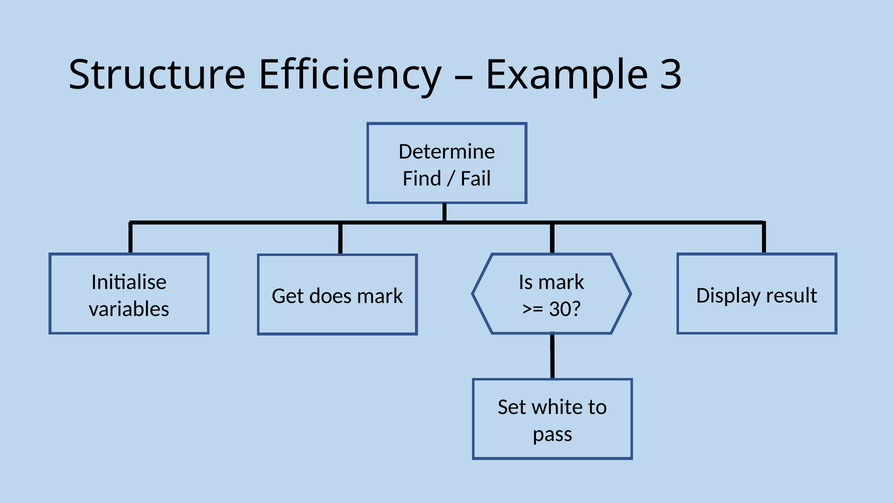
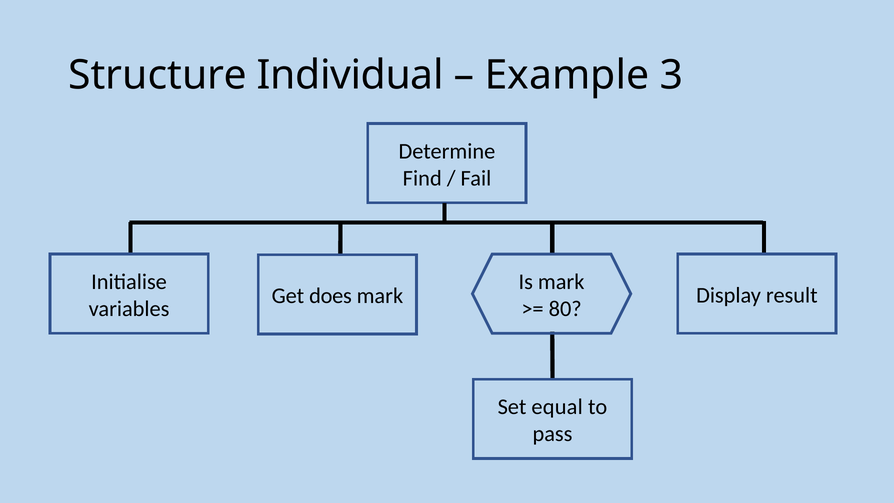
Efficiency: Efficiency -> Individual (350, 75)
30: 30 -> 80 (565, 309)
white: white -> equal (557, 407)
